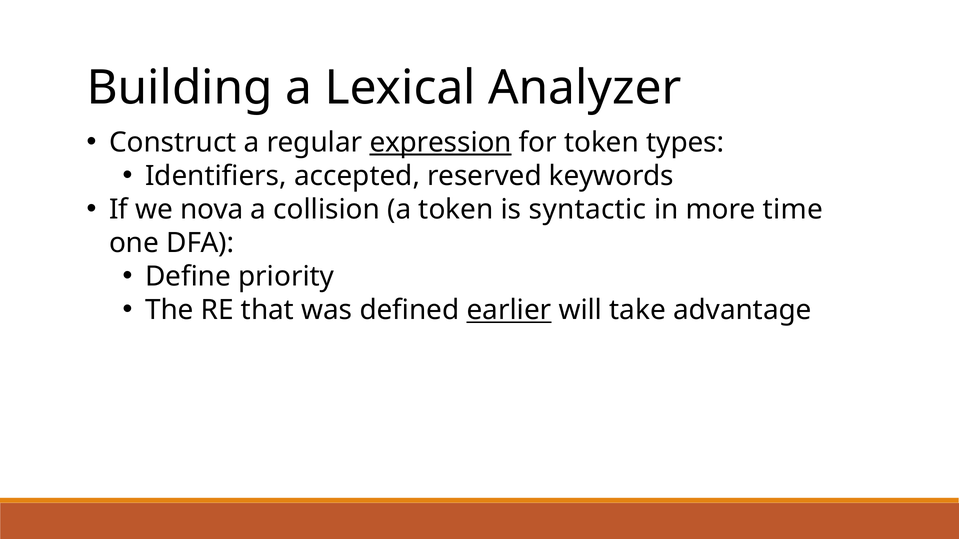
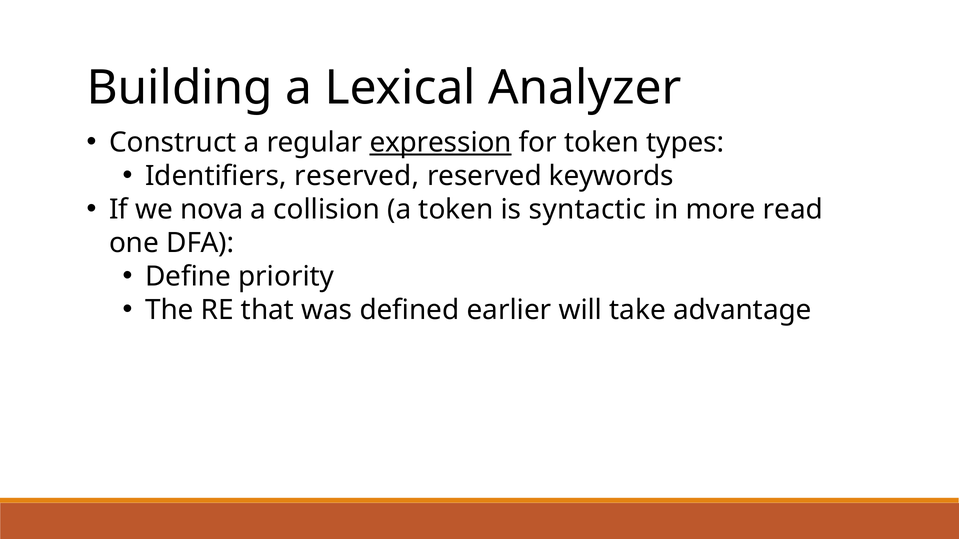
Identifiers accepted: accepted -> reserved (357, 176)
time: time -> read (793, 210)
earlier underline: present -> none (509, 311)
